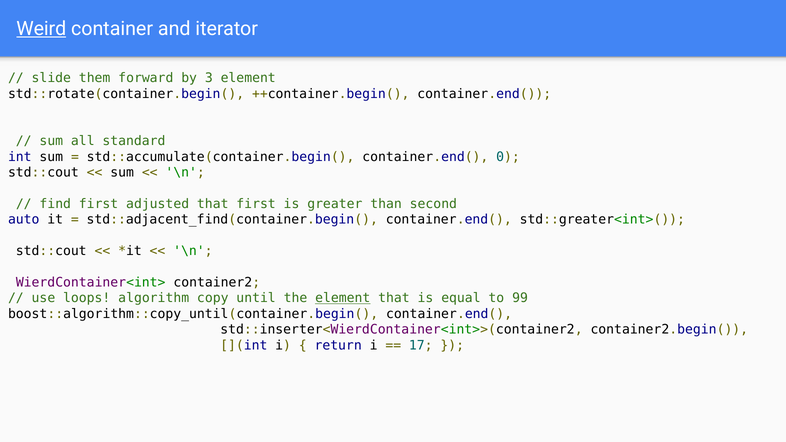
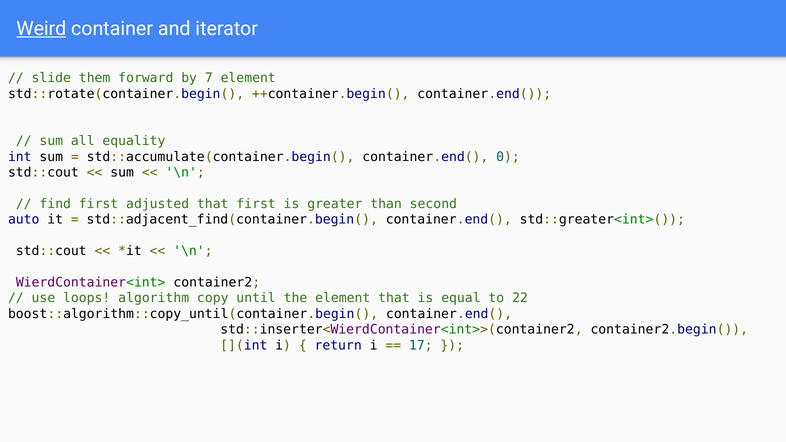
3: 3 -> 7 (209, 78)
standard: standard -> equality (134, 141)
element underline: present -> none (343, 298)
99: 99 -> 22 (520, 298)
